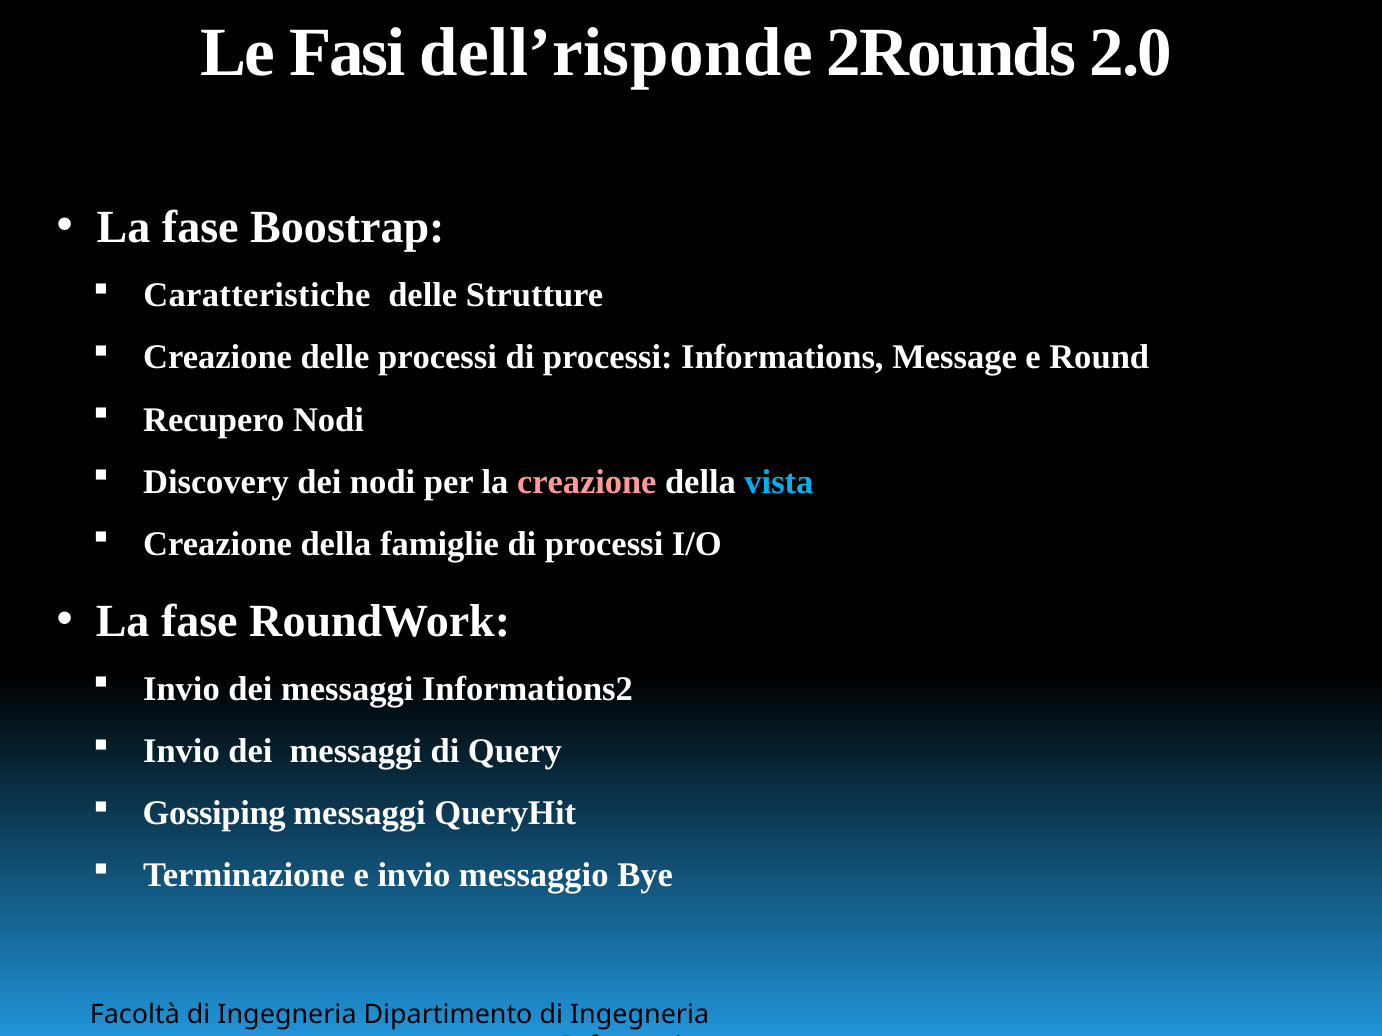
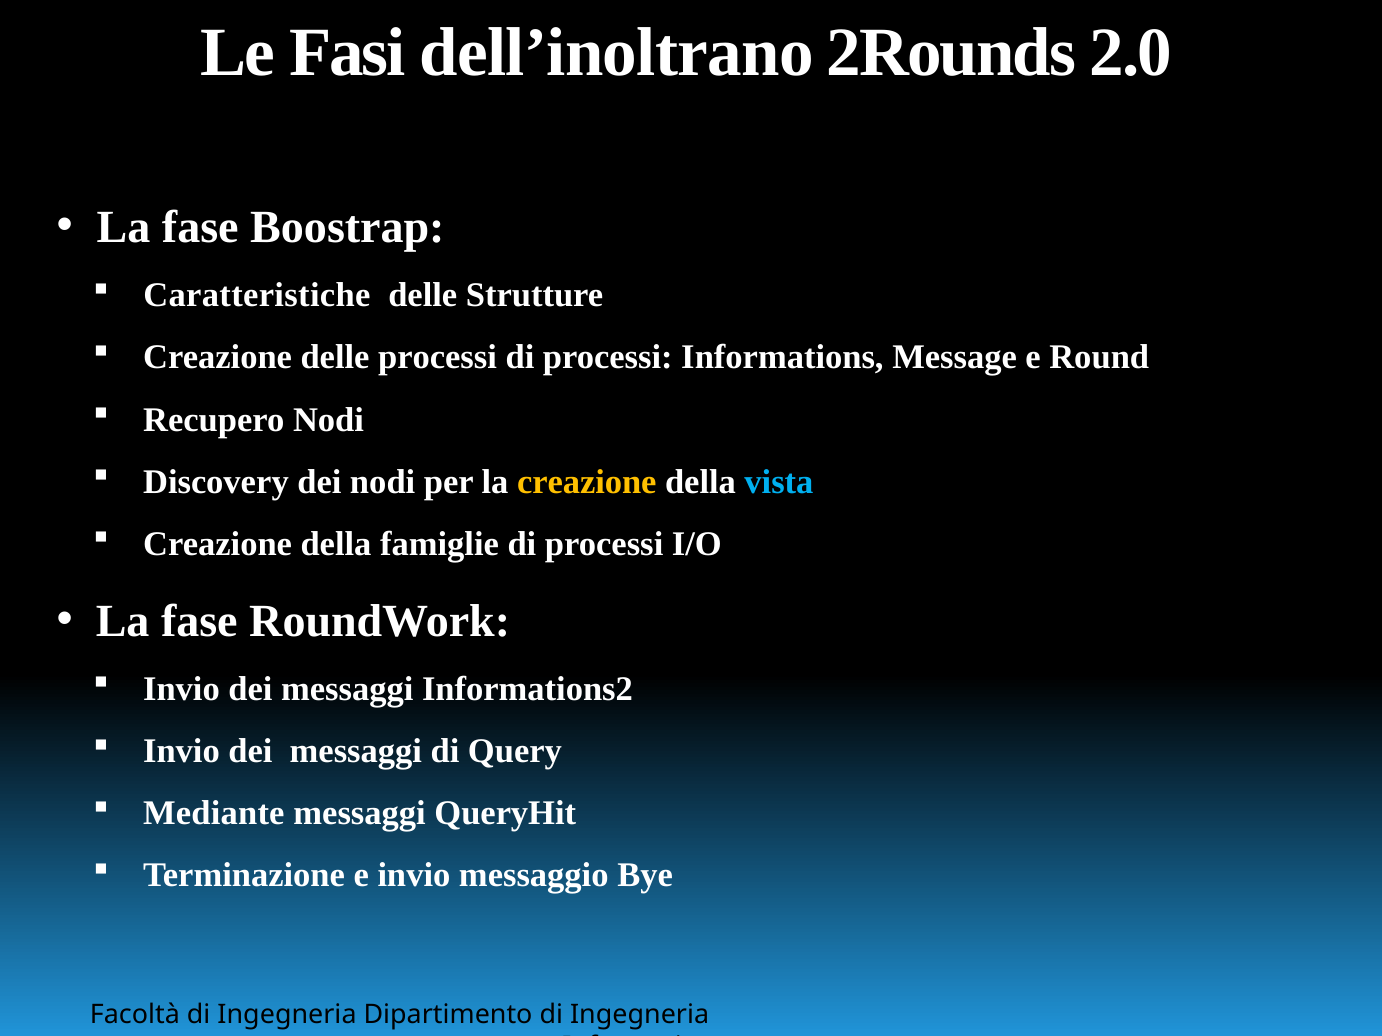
dell’risponde: dell’risponde -> dell’inoltrano (617, 53)
creazione colour: pink -> yellow (587, 482)
Gossiping: Gossiping -> Mediante (214, 814)
